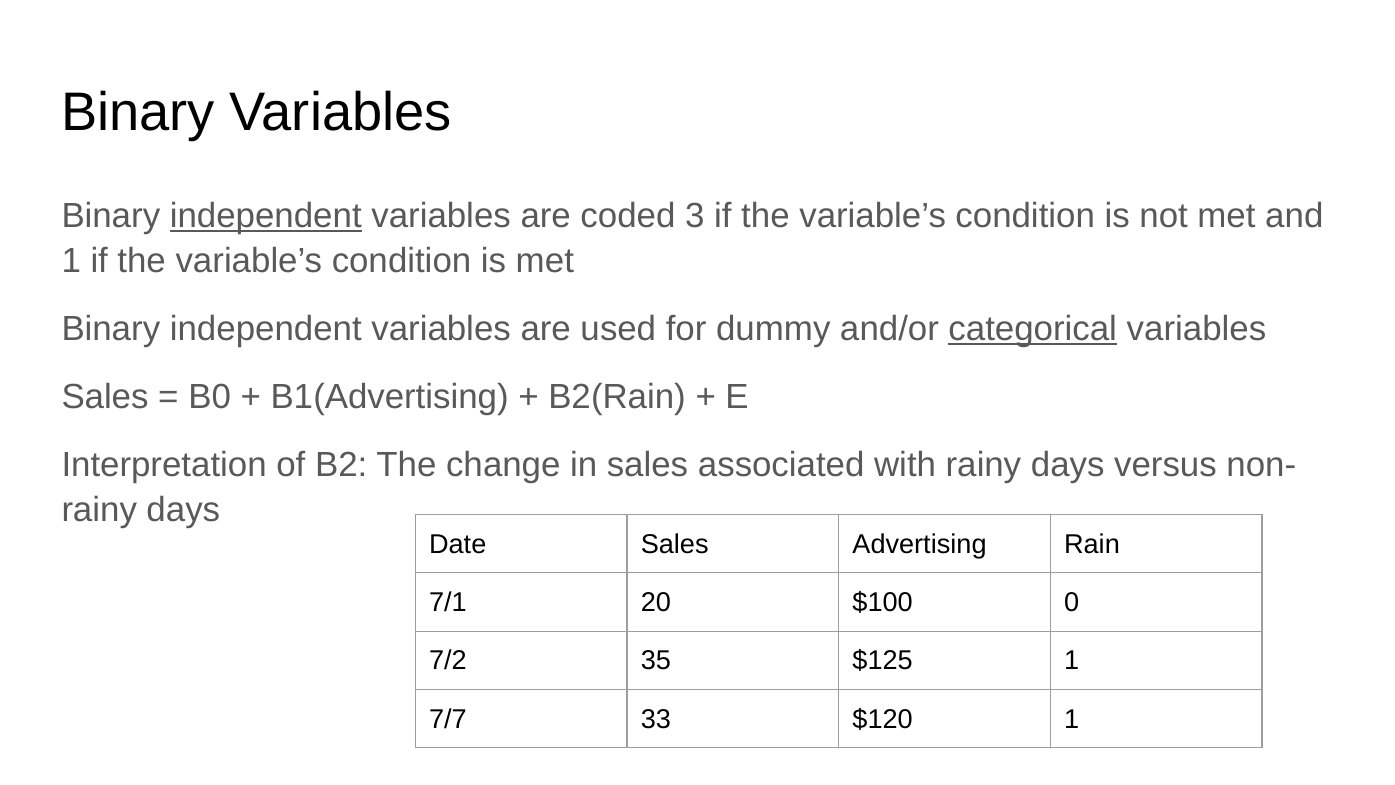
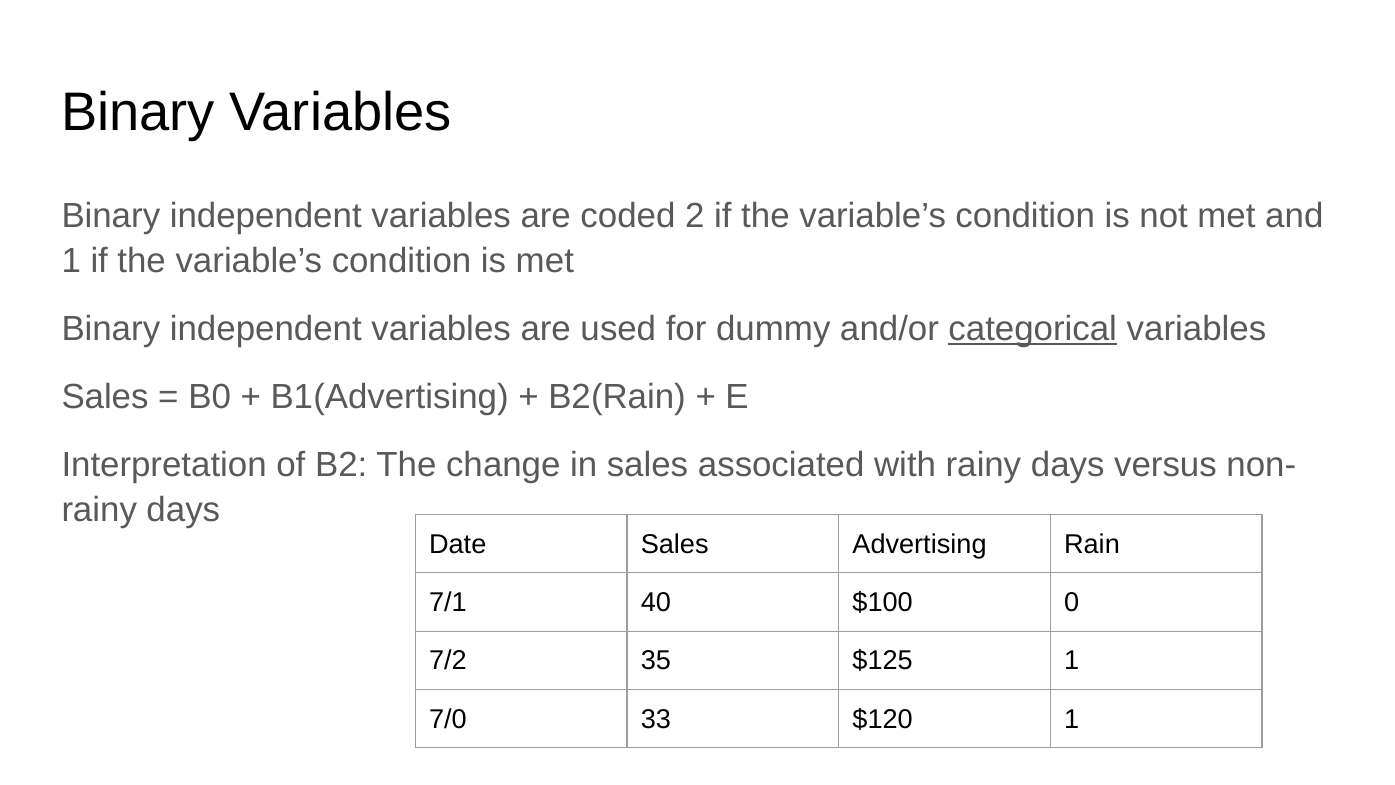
independent underline: present -> none (266, 216)
3: 3 -> 2 (695, 216)
20: 20 -> 40 (656, 602)
7/7: 7/7 -> 7/0 (448, 719)
